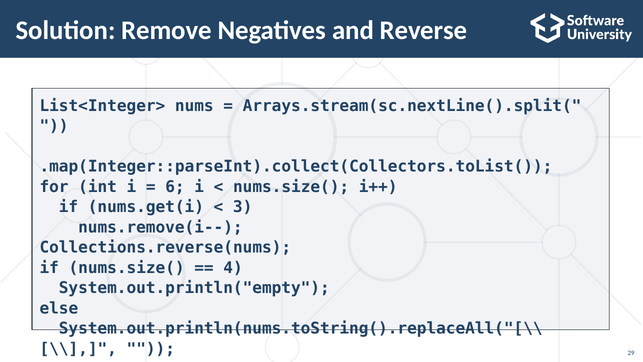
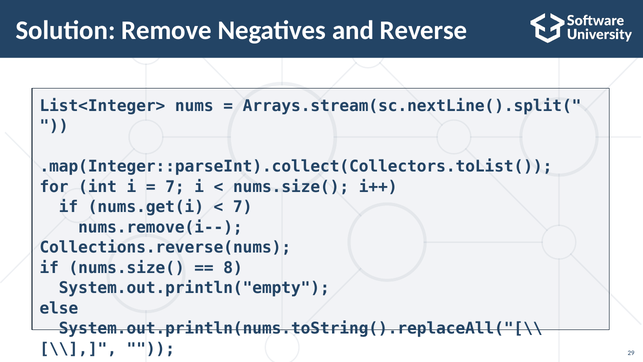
6: 6 -> 7 (175, 187)
3: 3 -> 7 (243, 207)
4: 4 -> 8 (233, 268)
